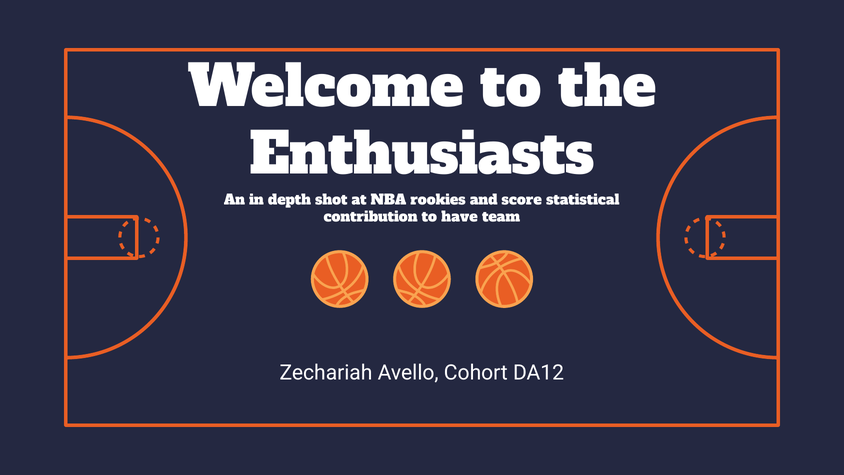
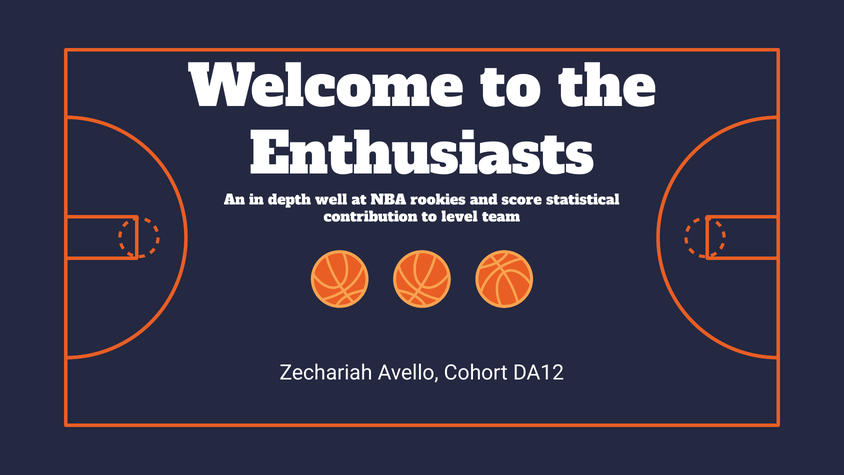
shot: shot -> well (331, 200)
have: have -> level (460, 217)
